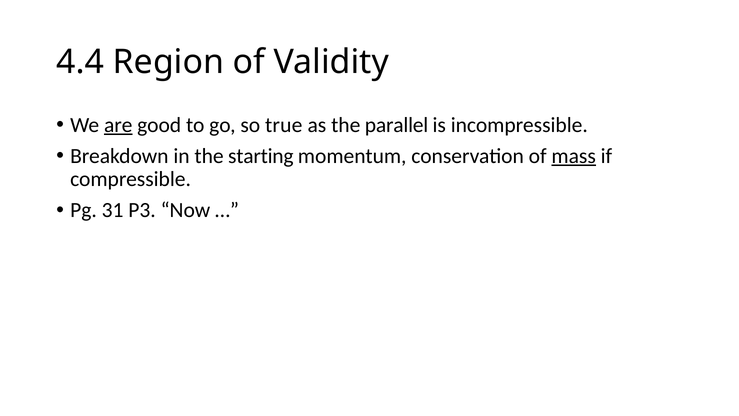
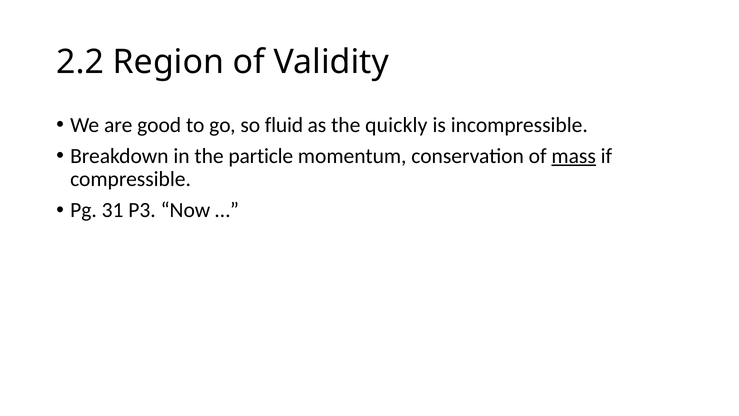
4.4: 4.4 -> 2.2 (80, 62)
are underline: present -> none (118, 125)
true: true -> fluid (284, 125)
parallel: parallel -> quickly (396, 125)
starting: starting -> particle (261, 156)
